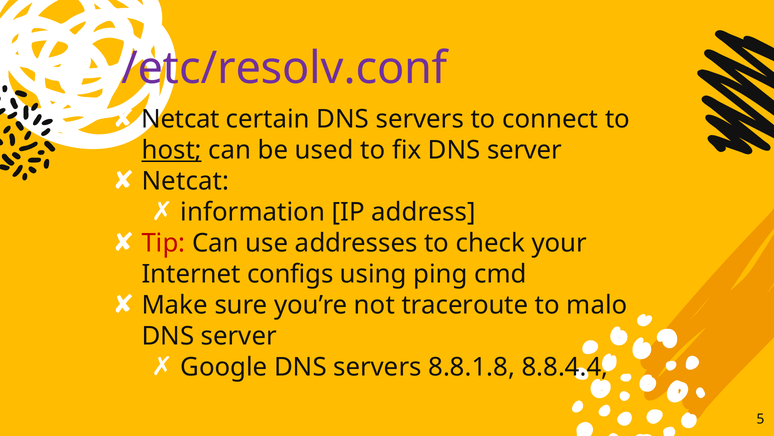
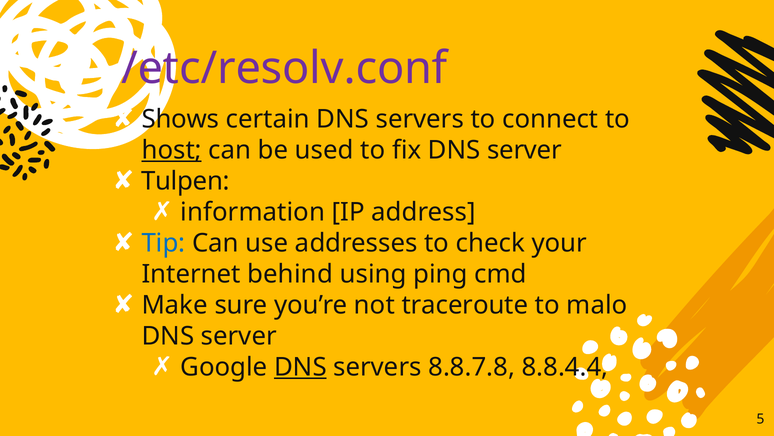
Netcat: Netcat -> Shows (180, 119)
Netcat: Netcat -> Tulpen (186, 181)
Tip colour: red -> blue (163, 243)
configs: configs -> behind (290, 274)
DNS underline: none -> present (300, 367)
8.8.1.8: 8.8.1.8 -> 8.8.7.8 (472, 367)
